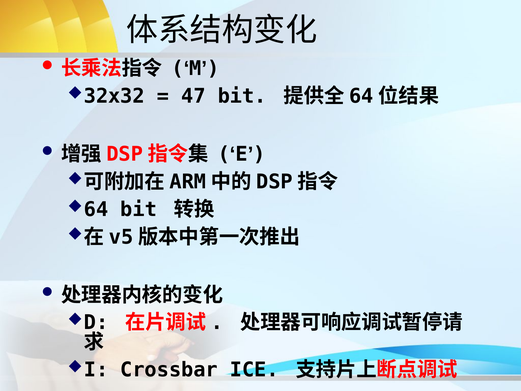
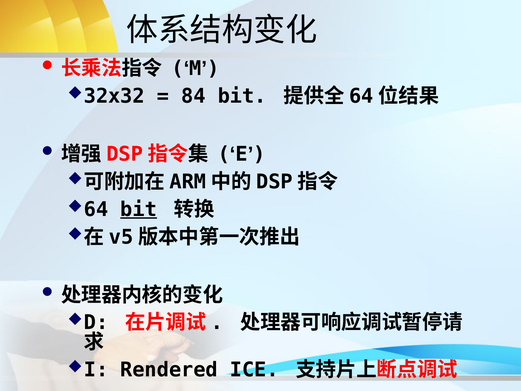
47: 47 -> 84 (193, 96)
bit underline: none -> present (139, 209)
Crossbar: Crossbar -> Rendered (169, 369)
